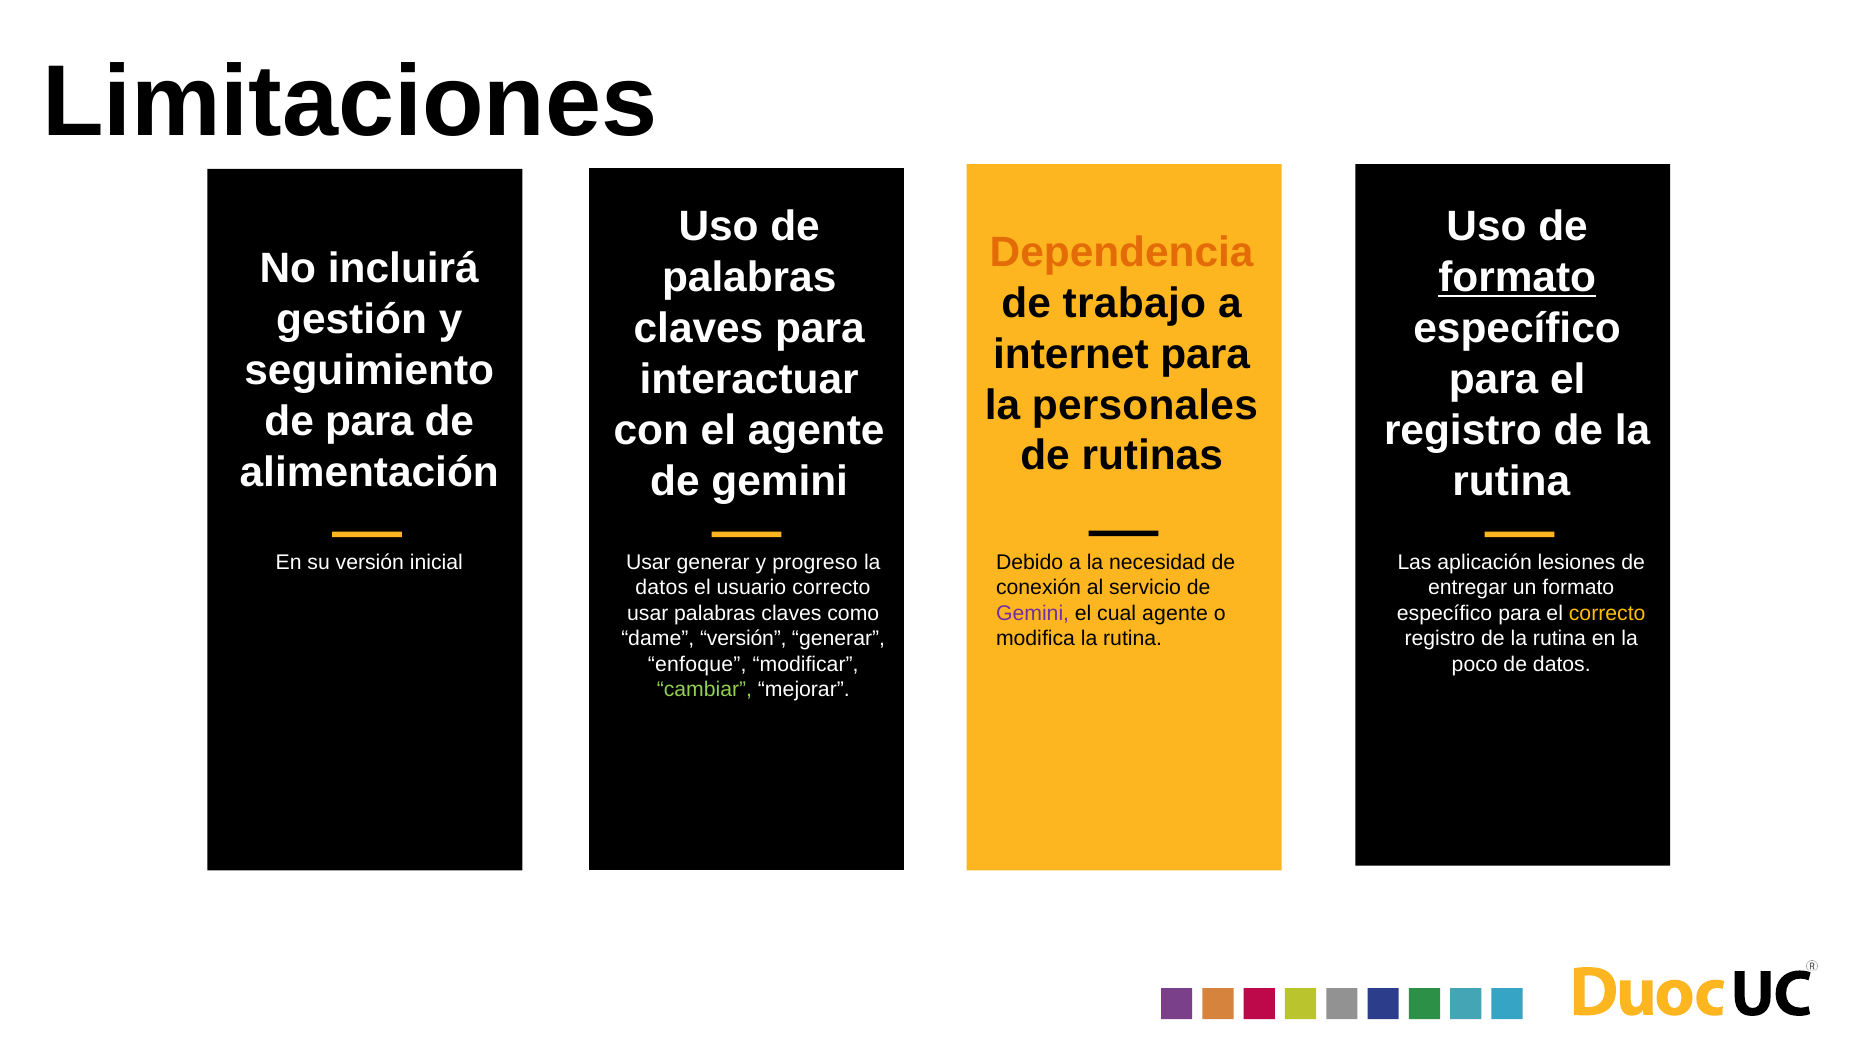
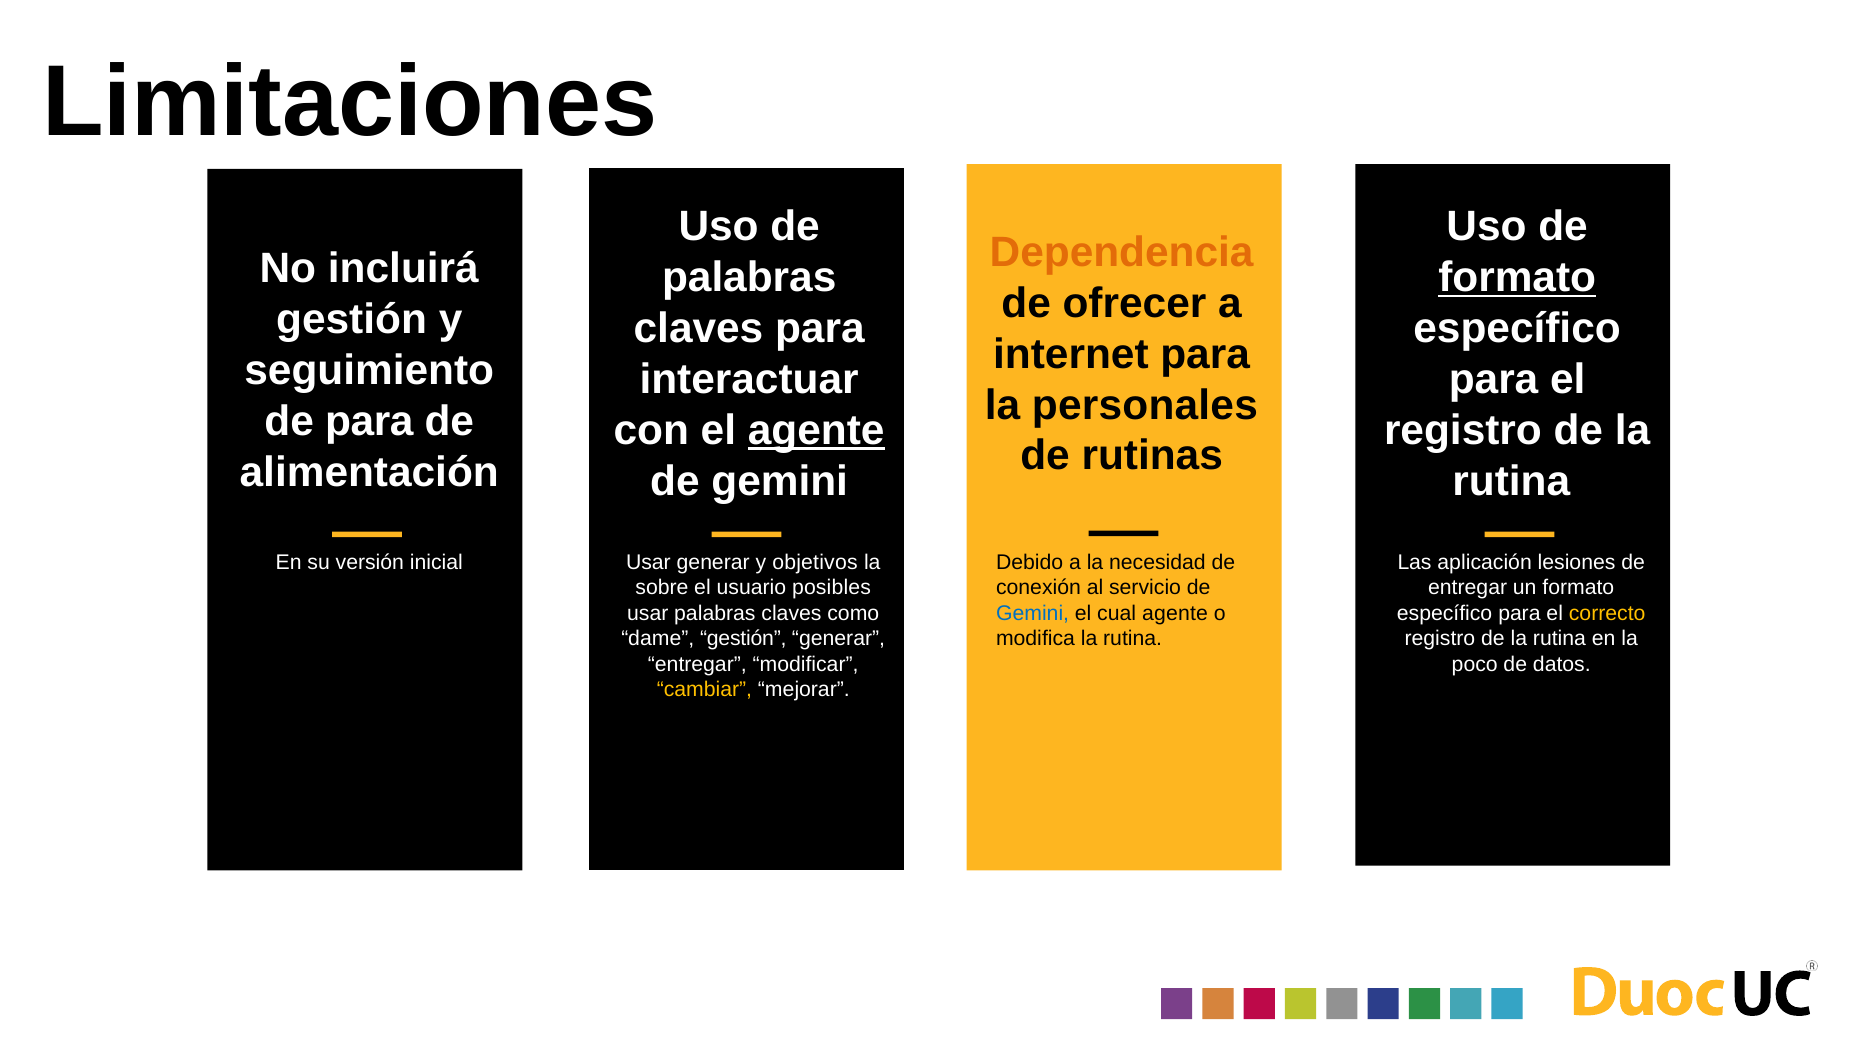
trabajo: trabajo -> ofrecer (1134, 304)
agente underline: none -> present (816, 431)
progreso: progreso -> objetivos (815, 563)
datos: datos -> sobre (662, 588)
usuario correcto: correcto -> posibles (831, 588)
Gemini colour: purple -> blue (1033, 614)
dame versión: versión -> gestión (743, 639)
enfoque: enfoque -> entregar (697, 664)
cambiar colour: light green -> yellow (704, 690)
